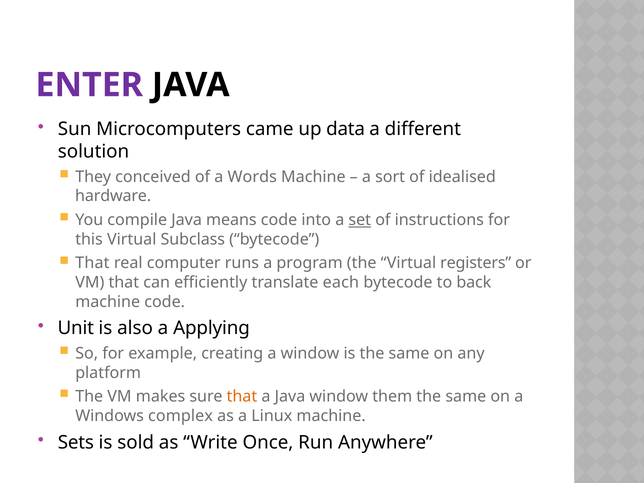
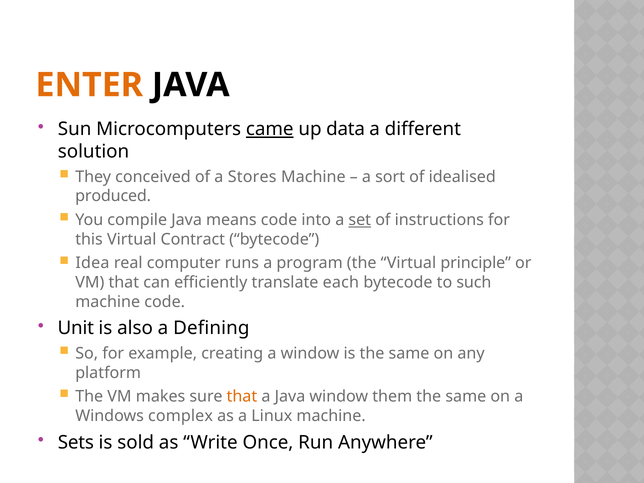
ENTER colour: purple -> orange (89, 85)
came underline: none -> present (270, 129)
Words: Words -> Stores (252, 177)
hardware: hardware -> produced (113, 196)
Subclass: Subclass -> Contract (193, 239)
That: That -> Idea (92, 263)
registers: registers -> principle (476, 263)
back: back -> such (474, 282)
Applying: Applying -> Defining (211, 328)
